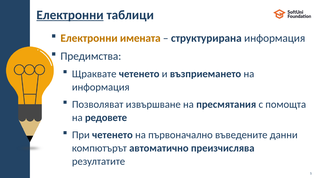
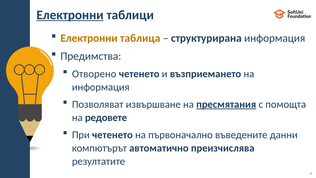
имената: имената -> таблица (140, 38)
Щраквате: Щраквате -> Отворено (94, 74)
пресмятания underline: none -> present (226, 104)
